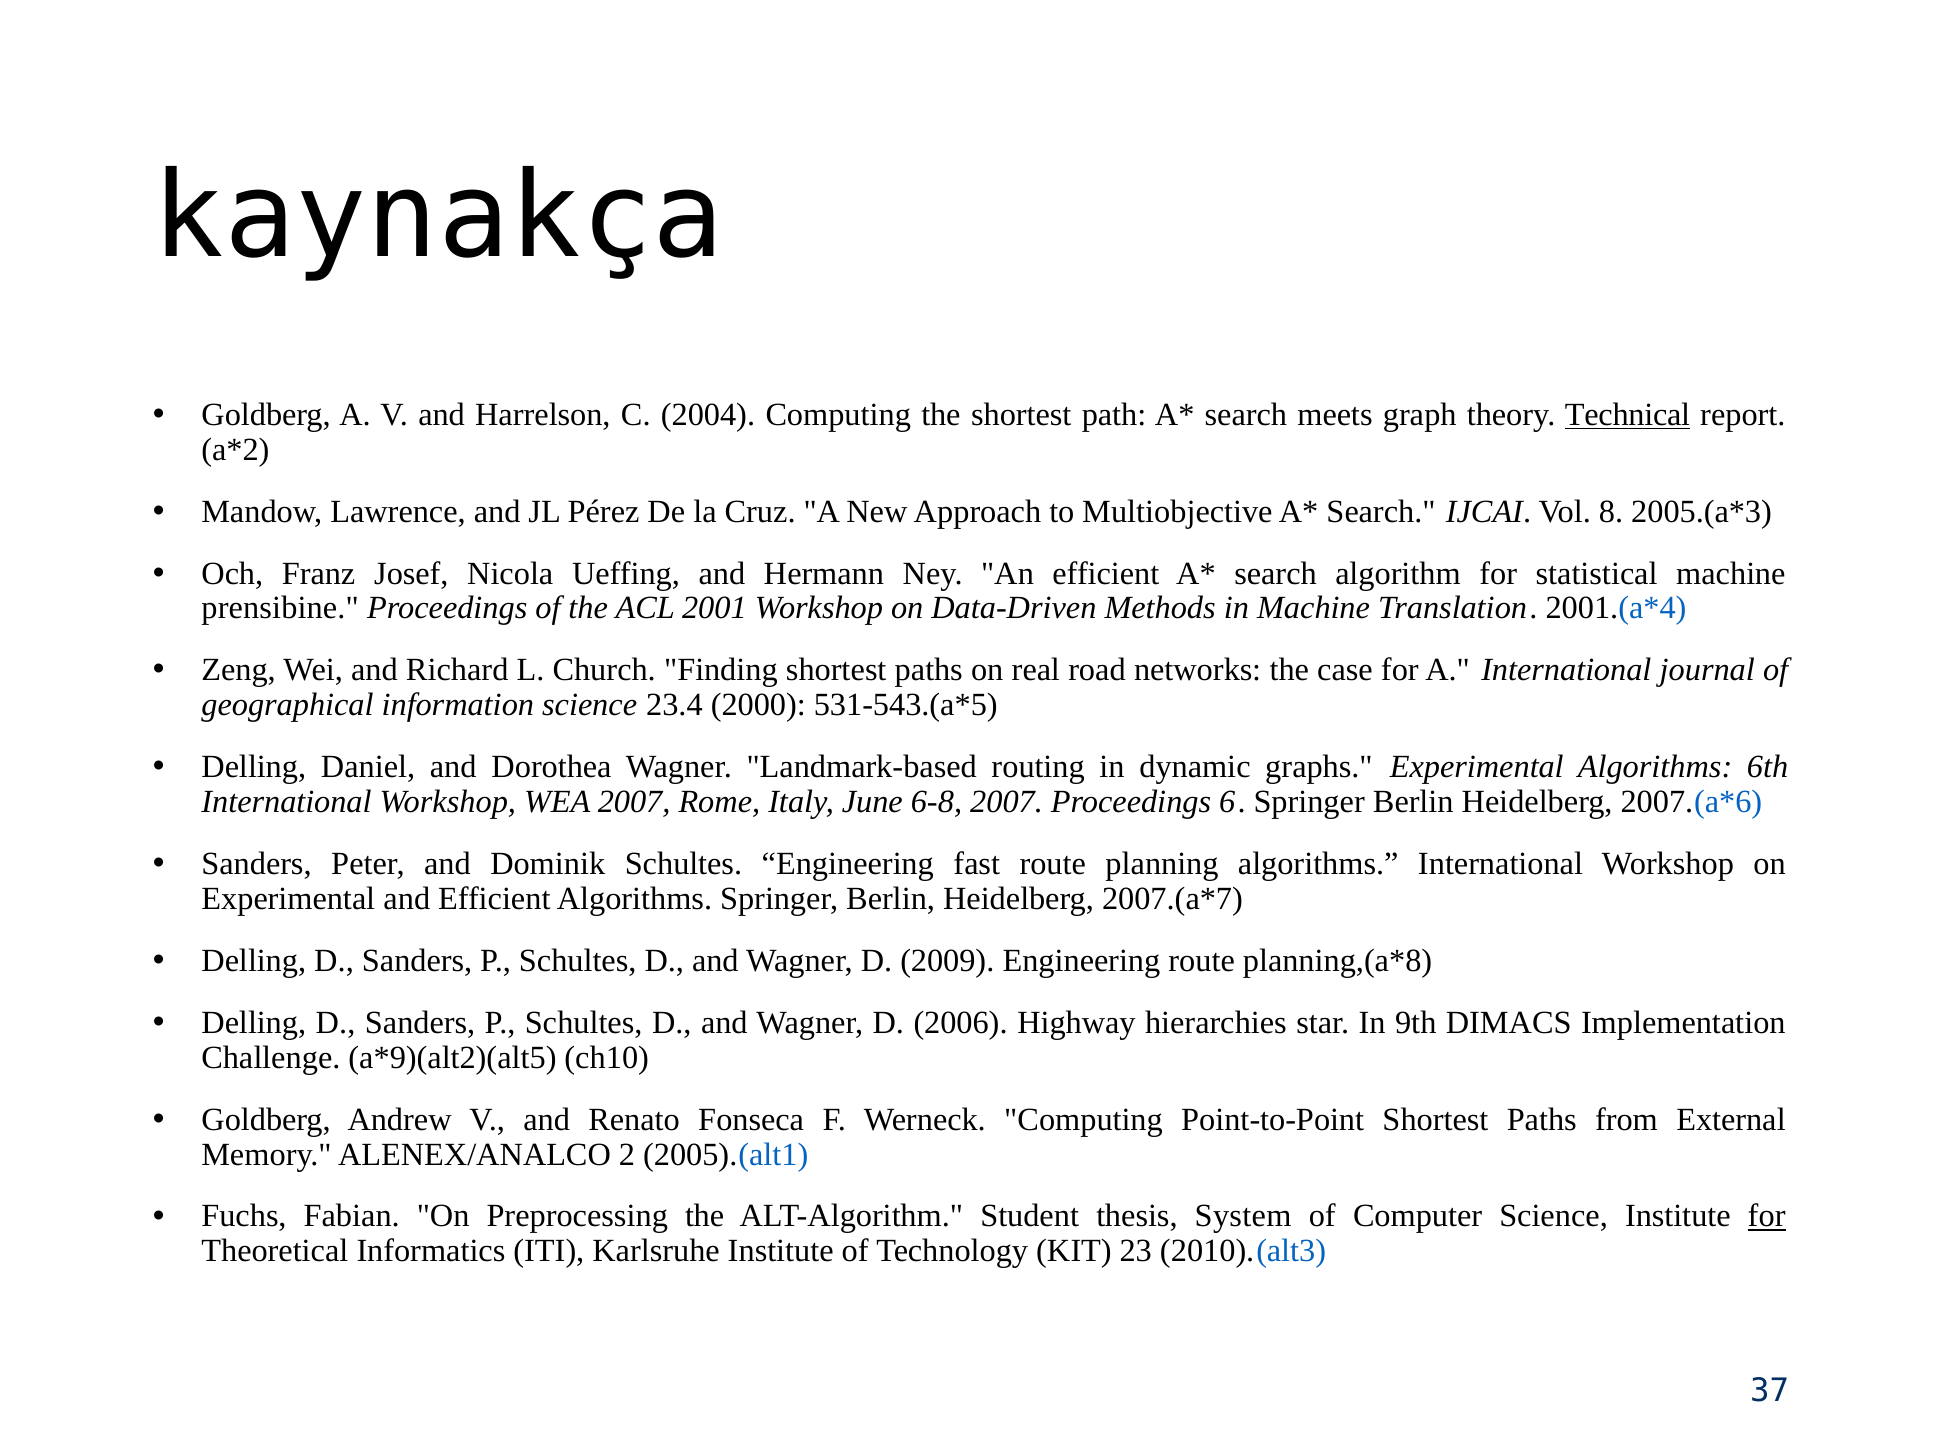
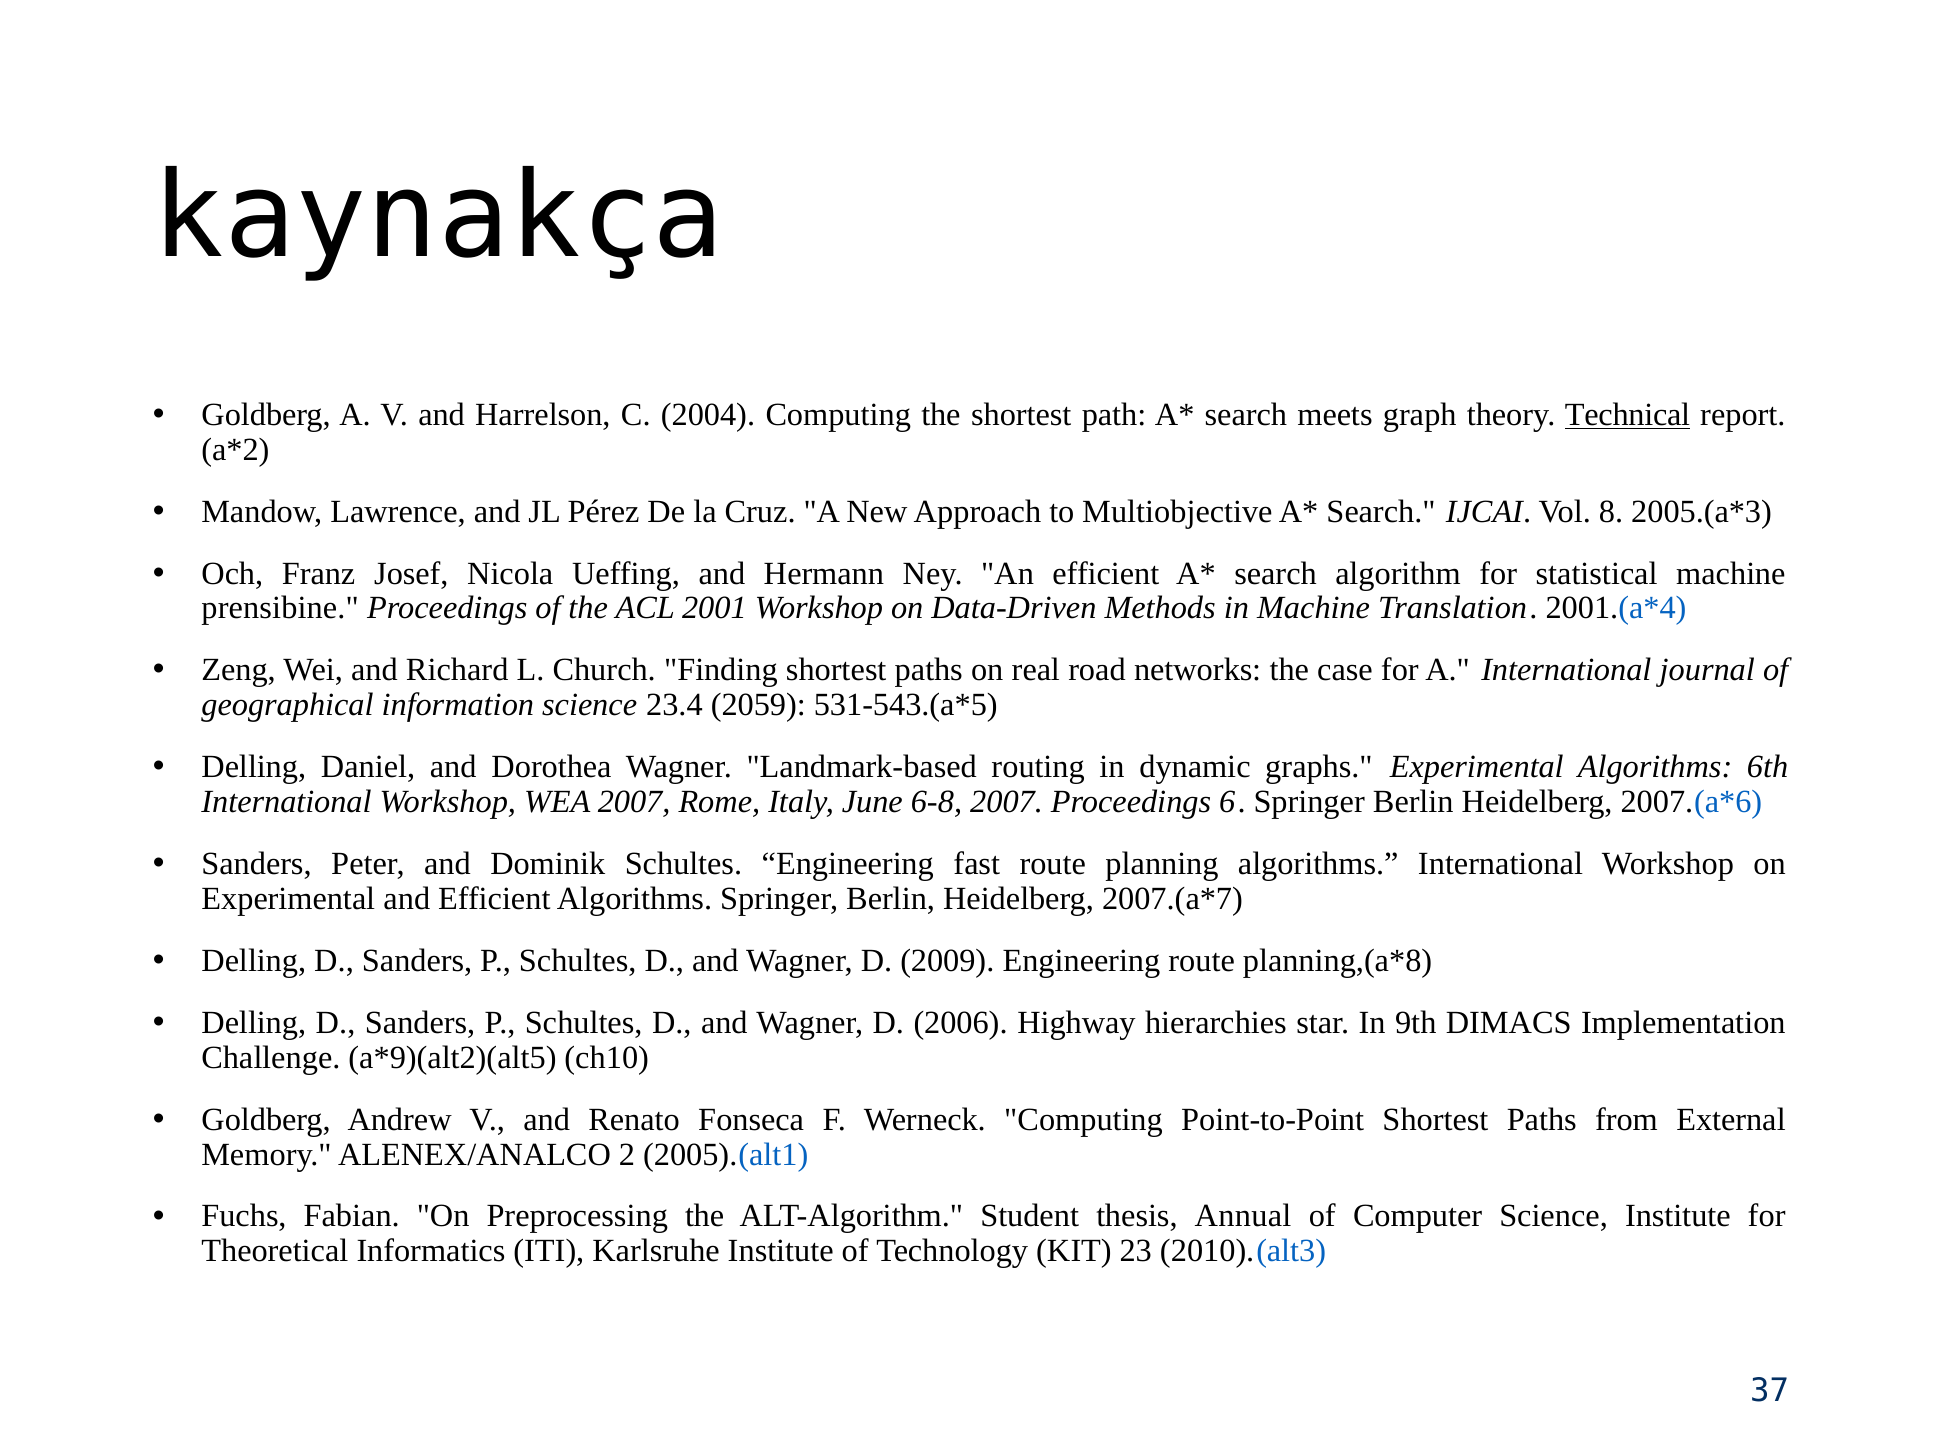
2000: 2000 -> 2059 (758, 705)
System: System -> Annual (1243, 1217)
for underline: present -> none (1767, 1217)
